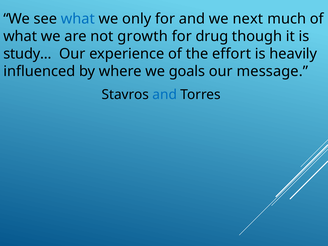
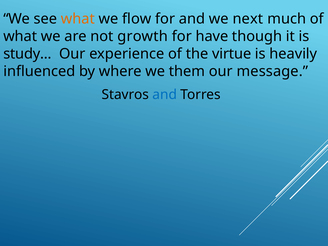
what colour: blue -> orange (78, 19)
only: only -> flow (137, 19)
drug: drug -> have (212, 36)
effort: effort -> virtue (232, 54)
goals: goals -> them (187, 71)
